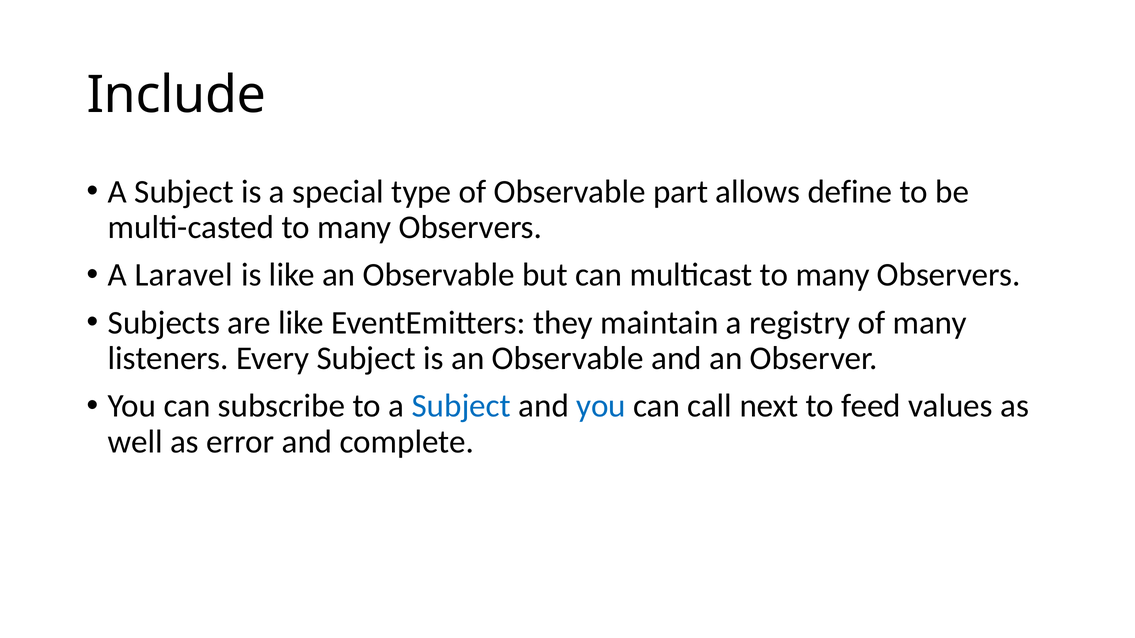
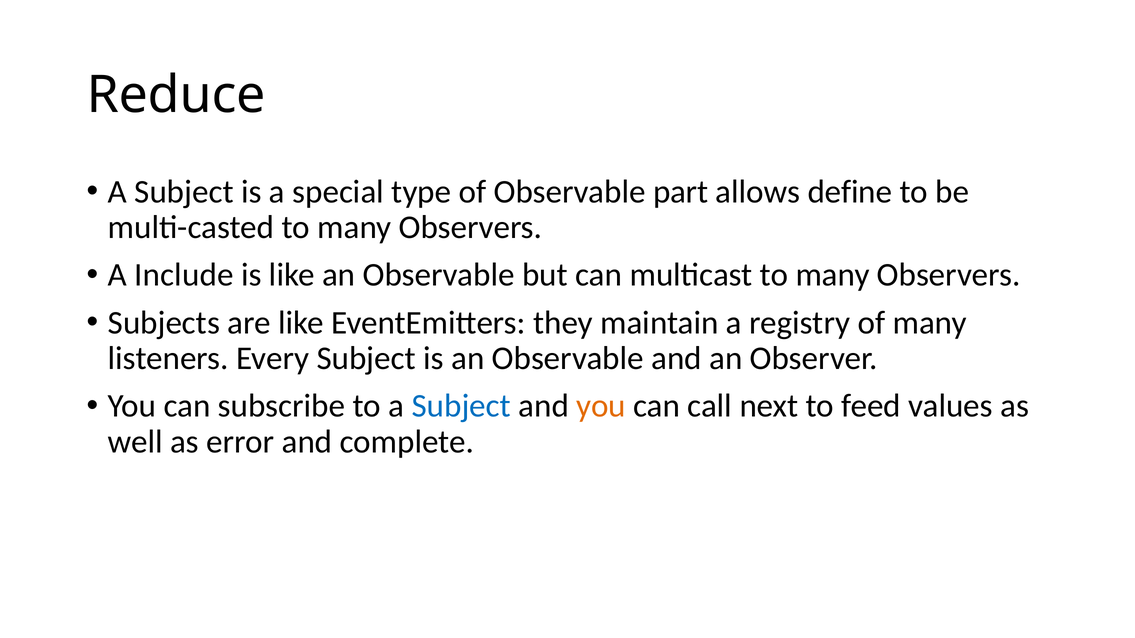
Include: Include -> Reduce (176, 95)
Laravel: Laravel -> Include (184, 275)
you colour: blue -> orange (601, 406)
